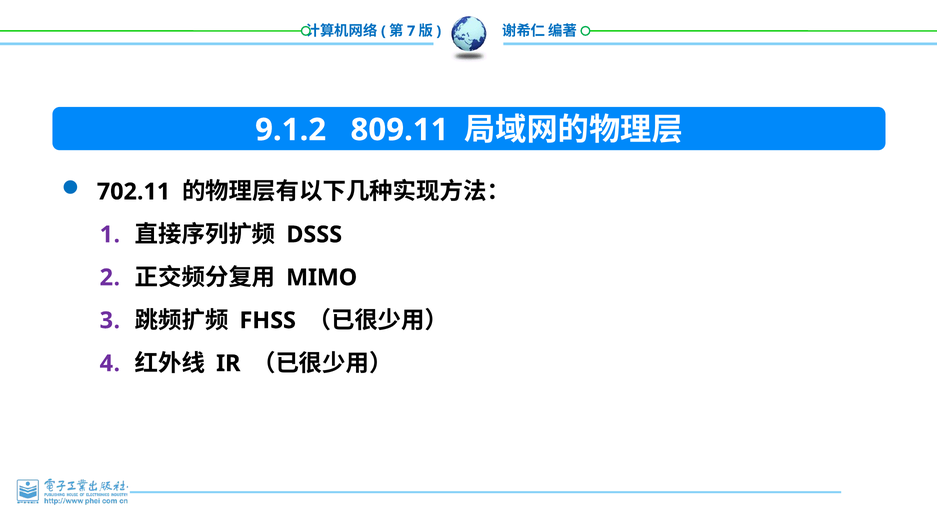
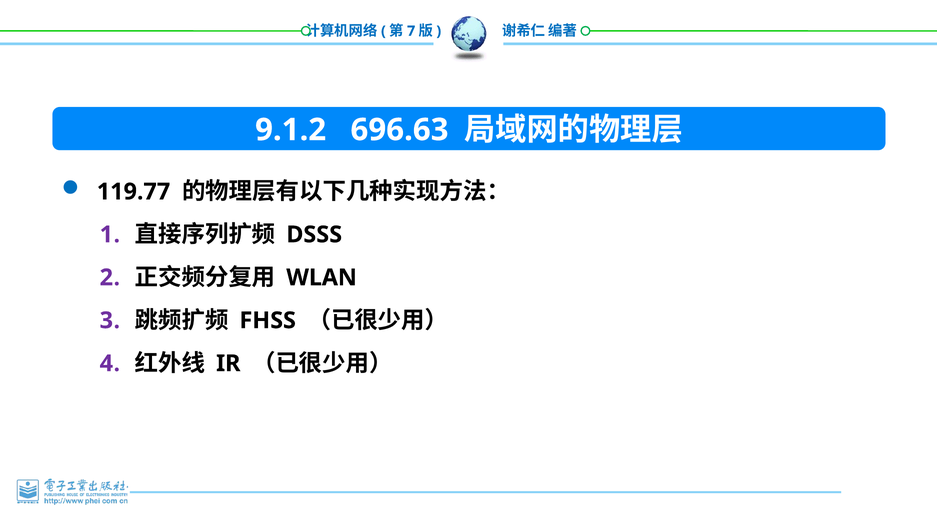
809.11: 809.11 -> 696.63 (400, 130)
702.11: 702.11 -> 119.77 (134, 192)
MIMO: MIMO -> WLAN (322, 278)
